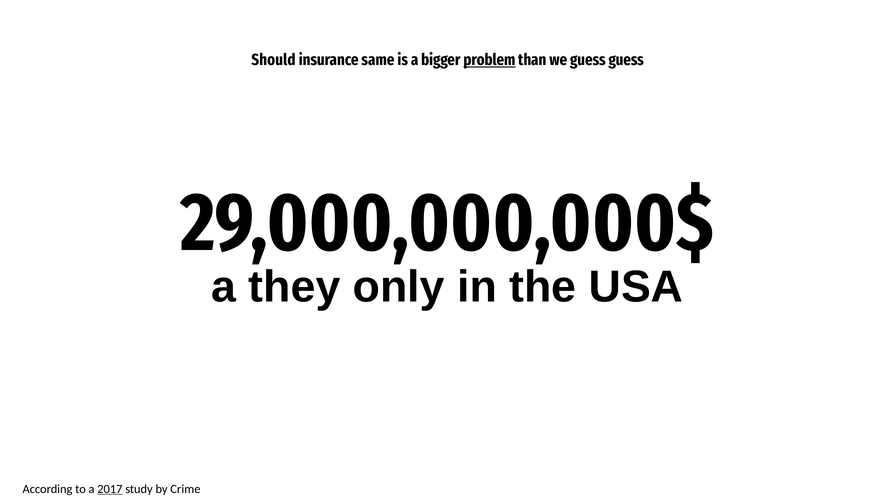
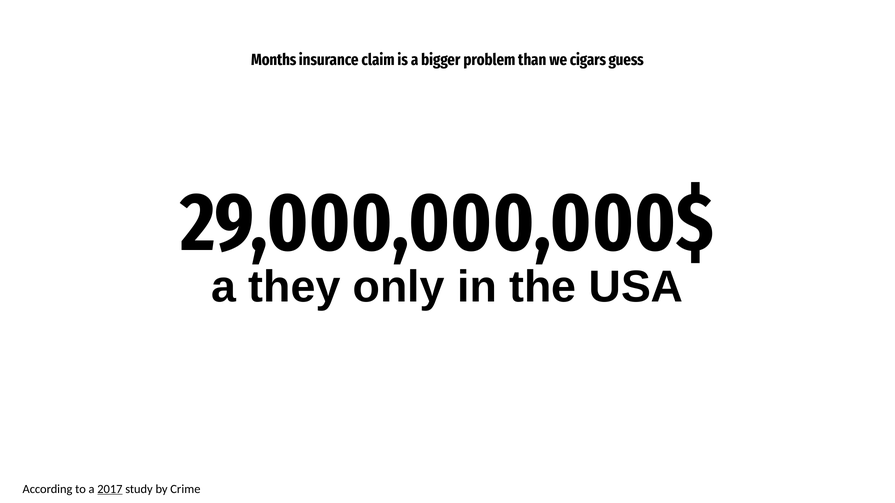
Should: Should -> Months (274, 60)
same: same -> claim (378, 60)
problem underline: present -> none (489, 60)
we guess: guess -> cigars (588, 60)
